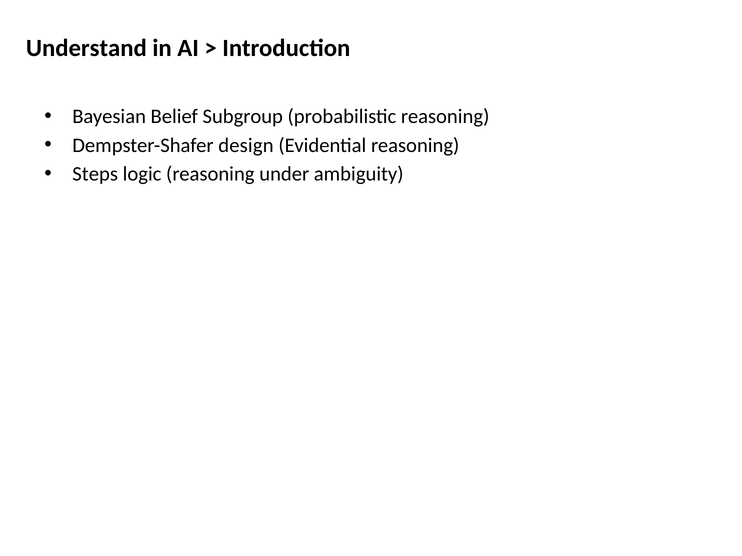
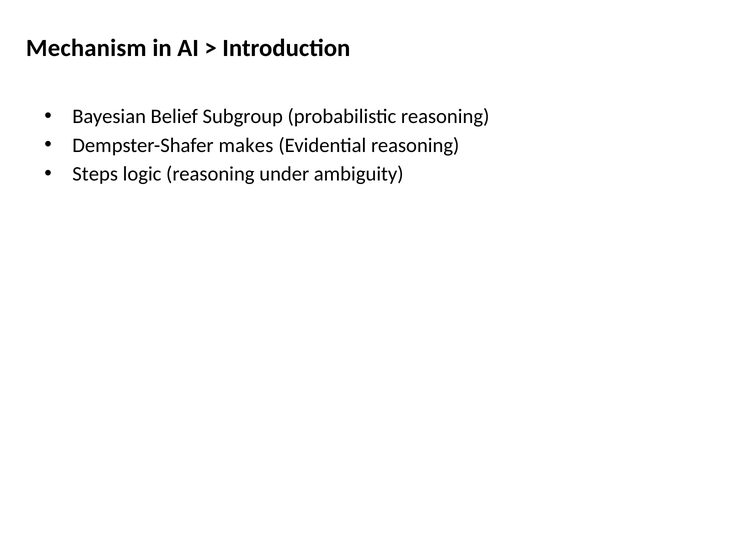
Understand: Understand -> Mechanism (86, 48)
design: design -> makes (246, 145)
